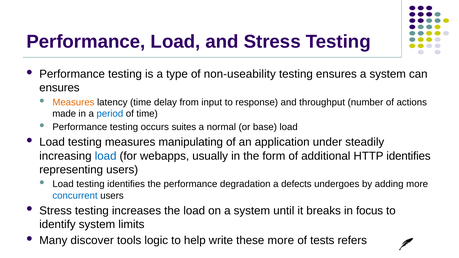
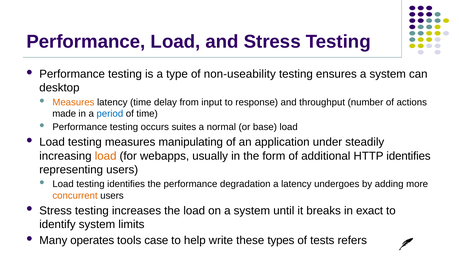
ensures: ensures -> desktop (59, 88)
load colour: blue -> orange (106, 156)
a defects: defects -> latency (296, 184)
concurrent colour: blue -> orange (75, 196)
focus: focus -> exact (370, 211)
discover: discover -> operates (92, 241)
logic: logic -> case (156, 241)
these more: more -> types (281, 241)
